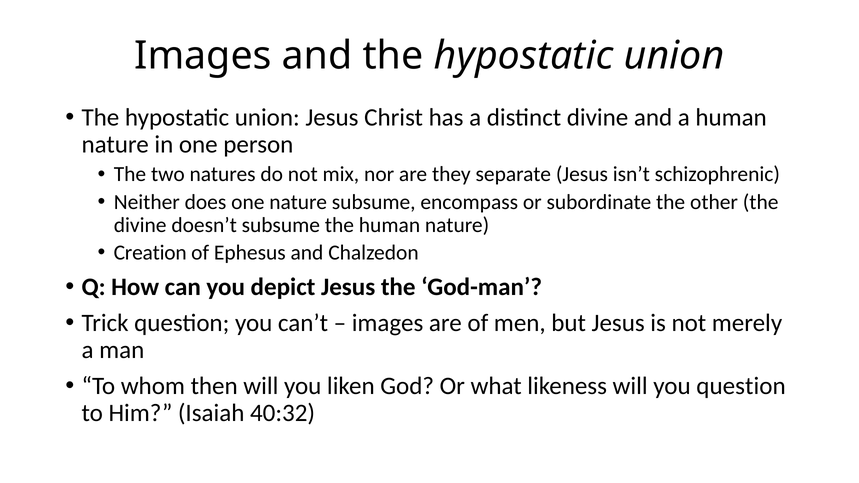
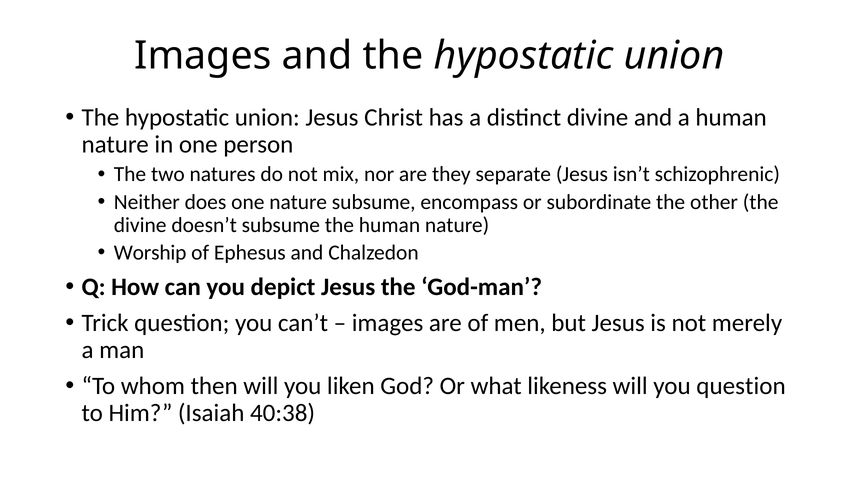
Creation: Creation -> Worship (150, 253)
40:32: 40:32 -> 40:38 (283, 413)
